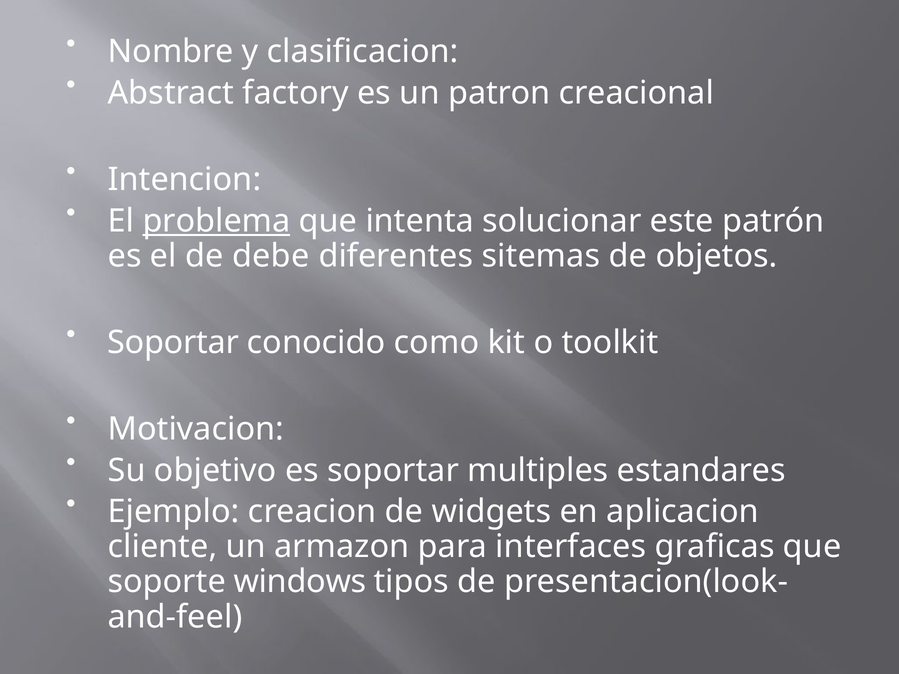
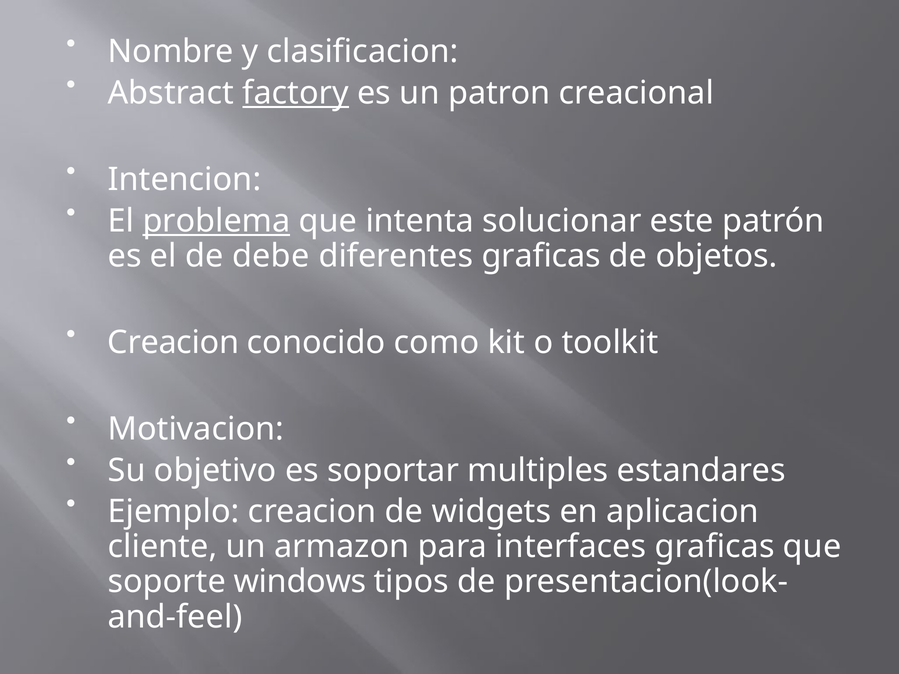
factory underline: none -> present (296, 93)
diferentes sitemas: sitemas -> graficas (541, 256)
Soportar: Soportar -> Creacion (173, 343)
